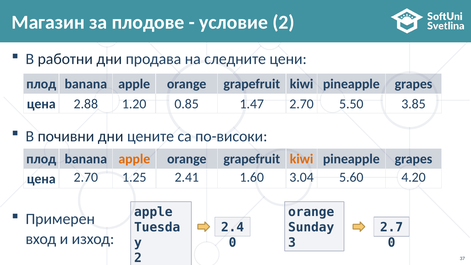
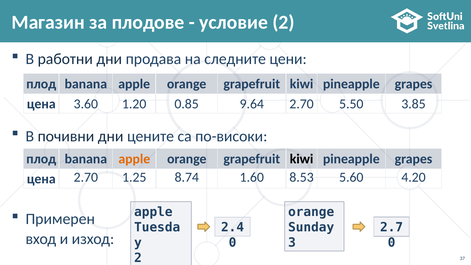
2.88: 2.88 -> 3.60 (86, 104)
1.47: 1.47 -> 9.64 (252, 104)
kiwi colour: orange -> black (302, 159)
2.41: 2.41 -> 8.74 (187, 177)
3.04: 3.04 -> 8.53 (302, 177)
